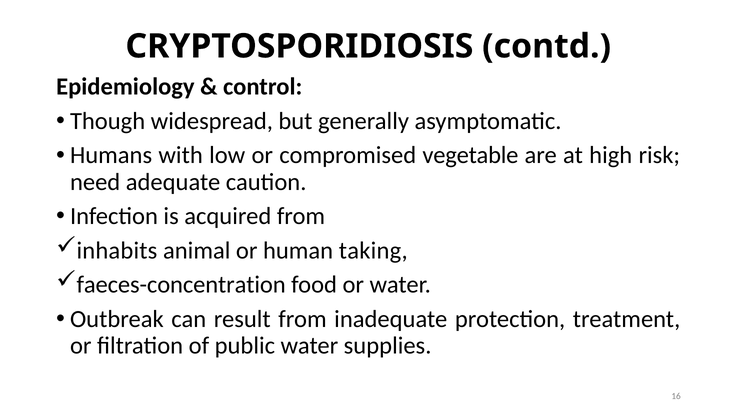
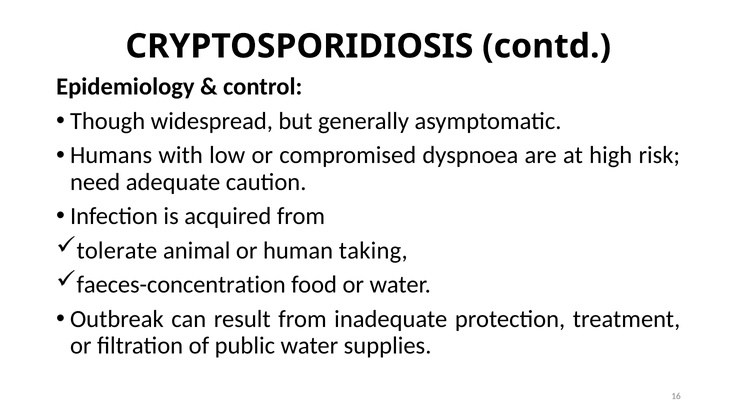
vegetable: vegetable -> dyspnoea (470, 155)
inhabits: inhabits -> tolerate (117, 250)
